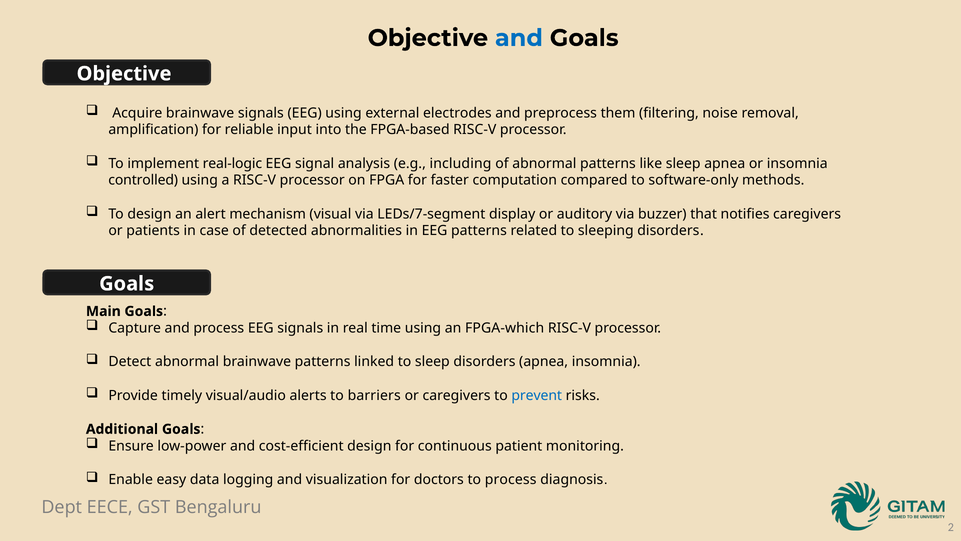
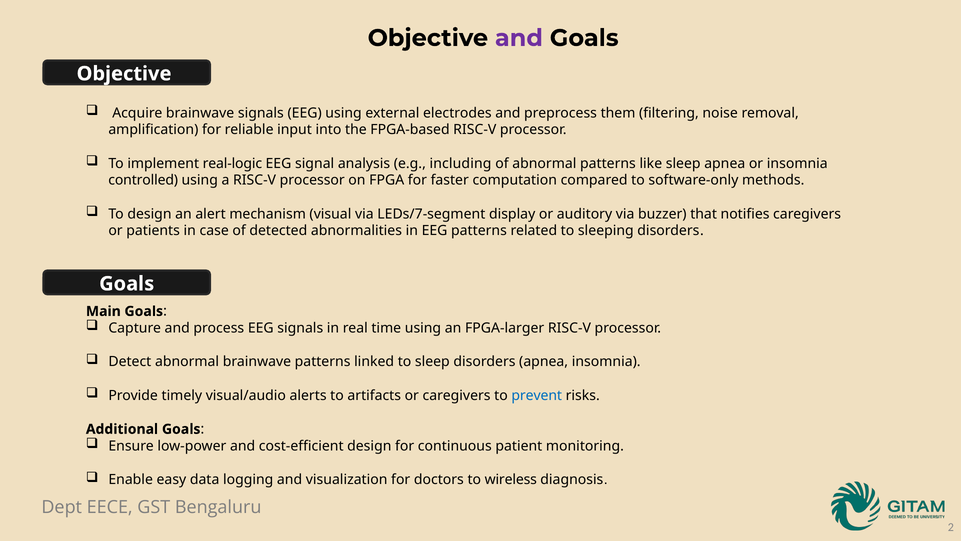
and colour: blue -> purple (519, 38)
FPGA-which: FPGA-which -> FPGA-larger (505, 328)
barriers: barriers -> artifacts (374, 395)
to process: process -> wireless (511, 479)
